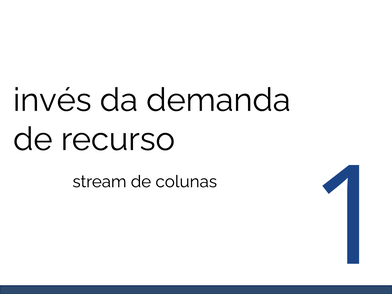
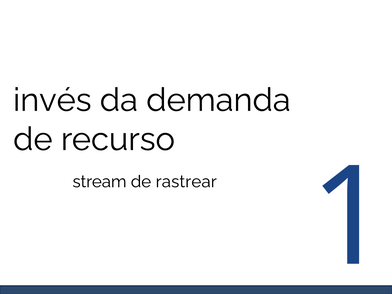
colunas: colunas -> rastrear (186, 182)
